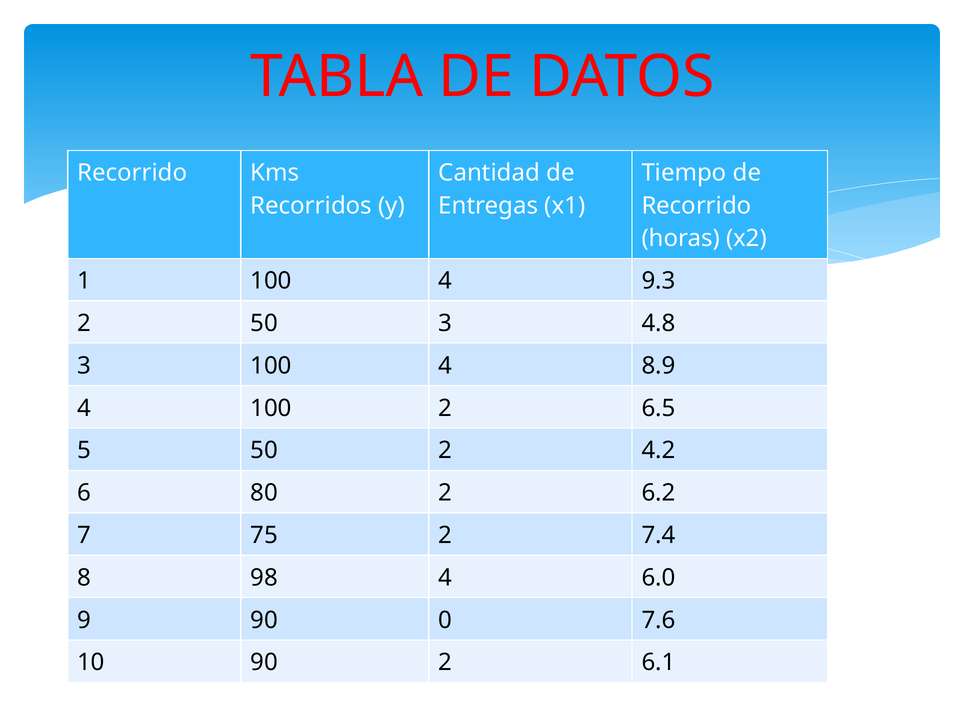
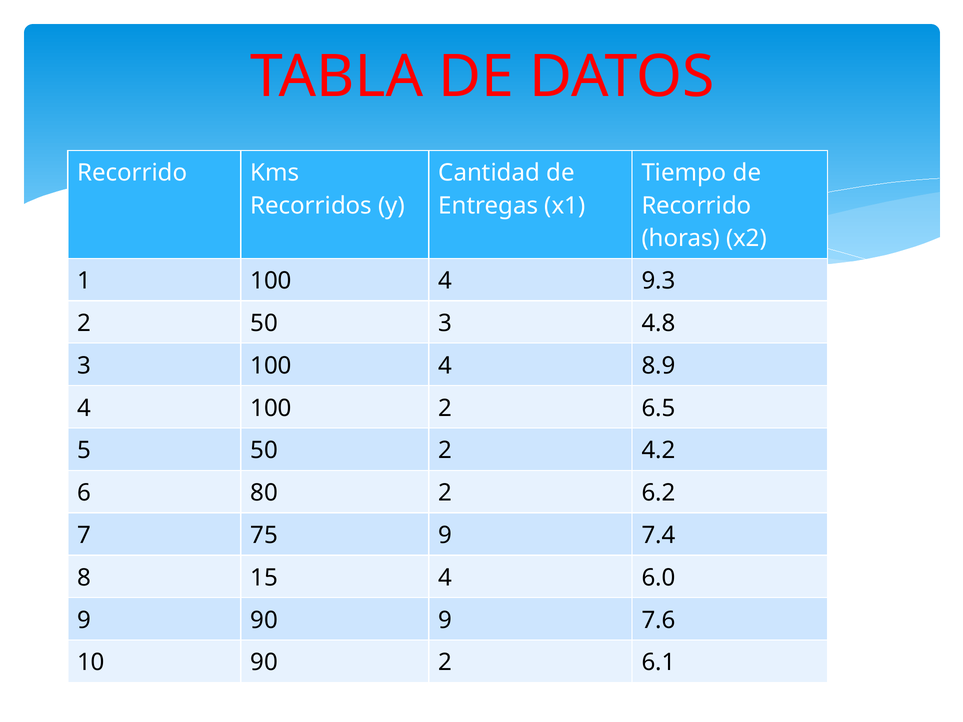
75 2: 2 -> 9 (445, 536)
98: 98 -> 15 (264, 578)
90 0: 0 -> 9 (445, 620)
